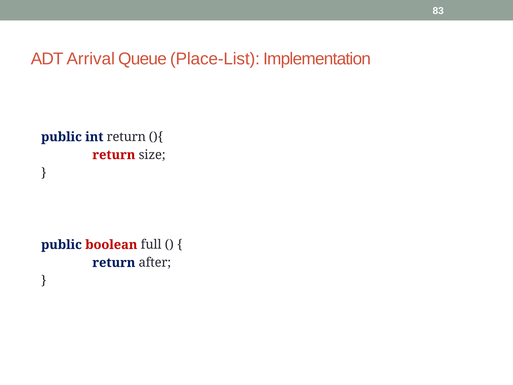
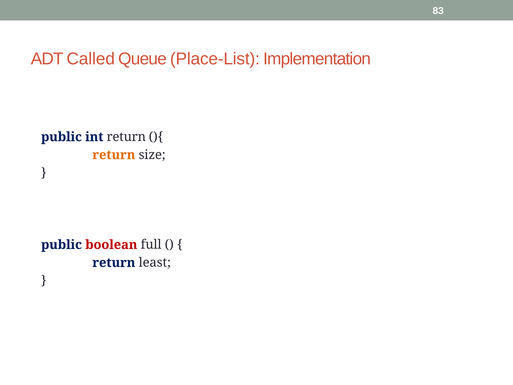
Arrival: Arrival -> Called (91, 59)
return colour: red -> orange (114, 155)
after: after -> least (155, 263)
